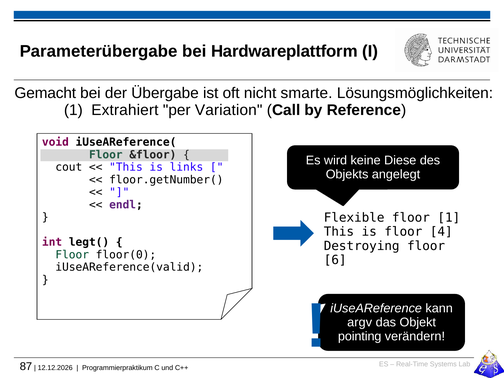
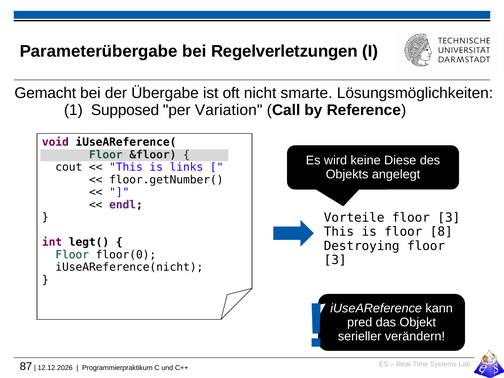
Hardwareplattform: Hardwareplattform -> Regelverletzungen (284, 51)
Extrahiert: Extrahiert -> Supposed (125, 110)
Flexible: Flexible -> Vorteile (354, 218)
1: 1 -> 3 (449, 218)
4: 4 -> 8 (441, 232)
6: 6 -> 3 (335, 260)
iUseAReference(valid: iUseAReference(valid -> iUseAReference(nicht (129, 267)
argv: argv -> pred (360, 322)
pointing: pointing -> serieller (360, 336)
